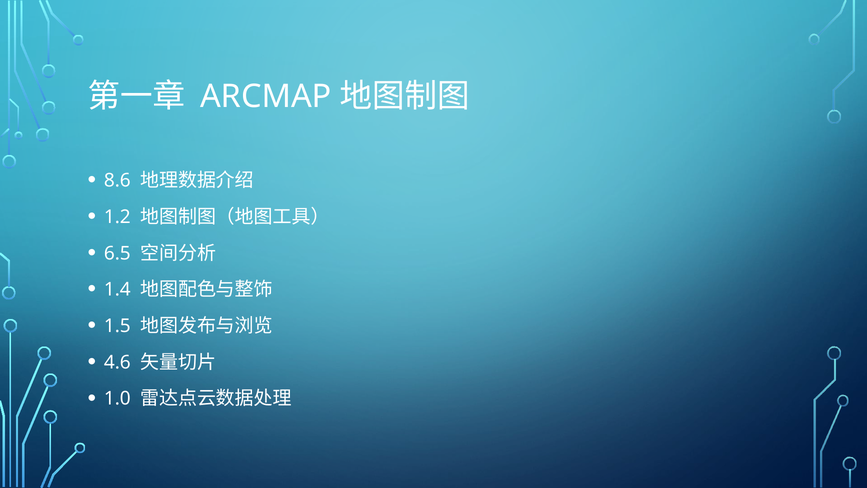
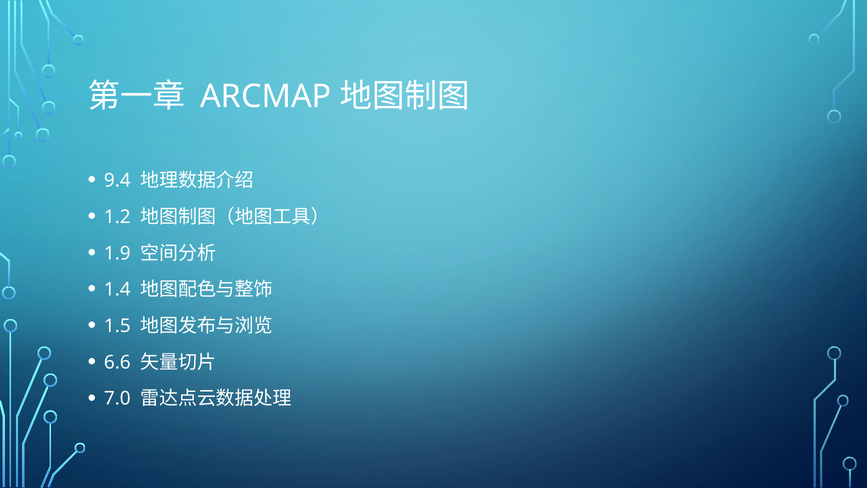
8.6: 8.6 -> 9.4 (117, 180)
6.5: 6.5 -> 1.9 (117, 253)
4.6: 4.6 -> 6.6 (117, 362)
1.0: 1.0 -> 7.0 (117, 398)
